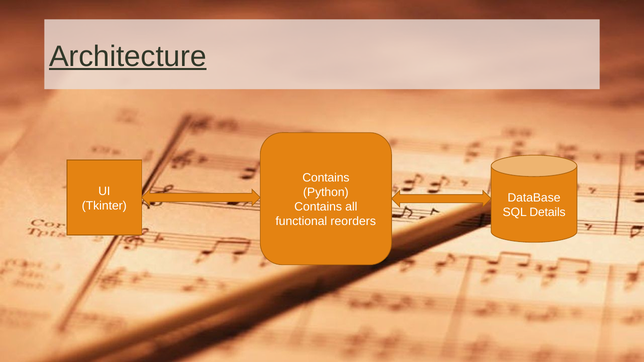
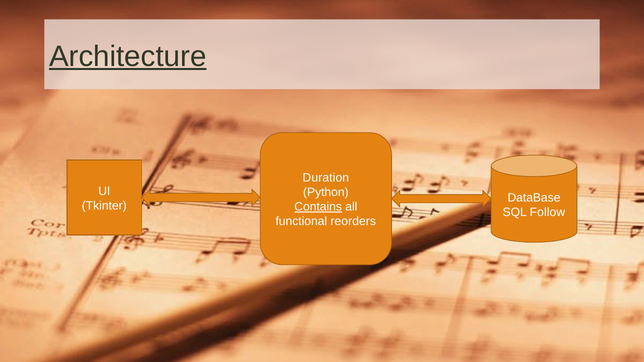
Contains: Contains -> Duration (326, 178)
Contains underline: none -> present (318, 207)
Details: Details -> Follow (547, 212)
